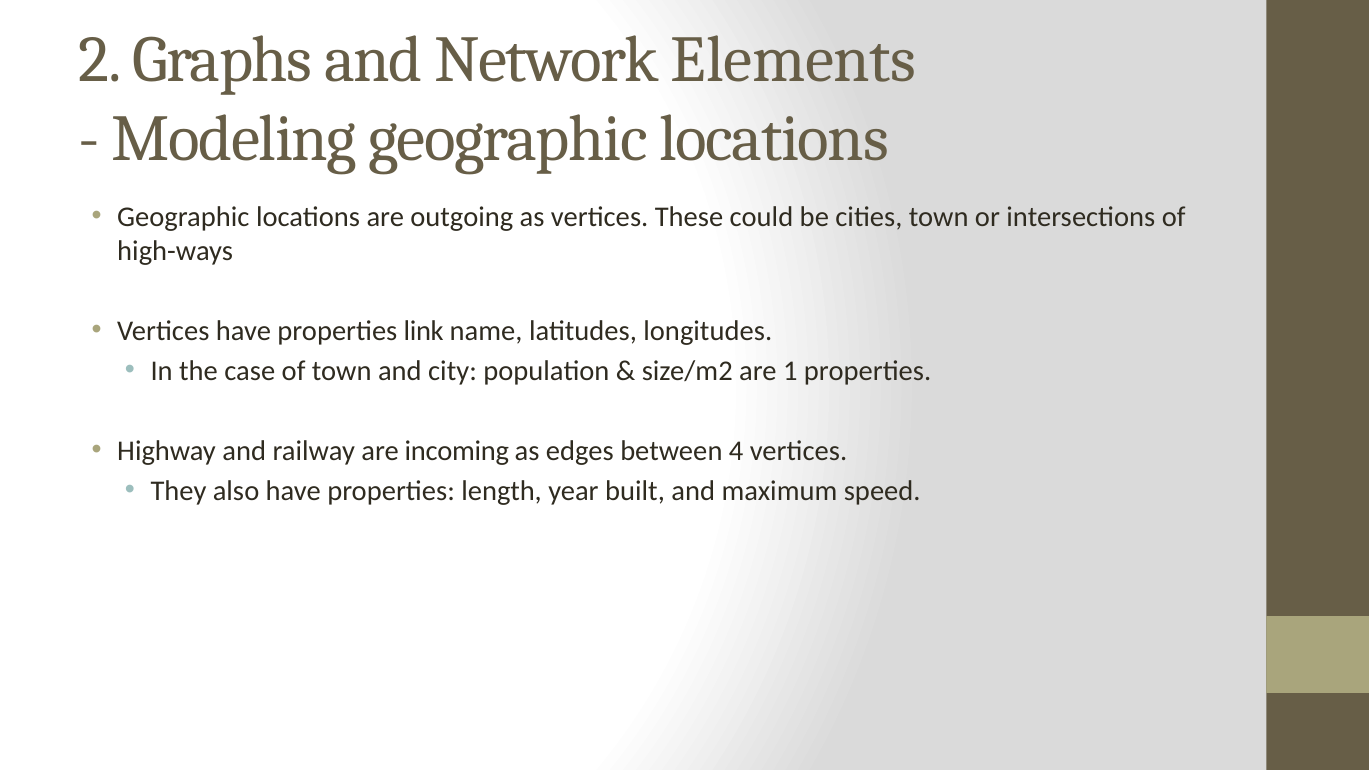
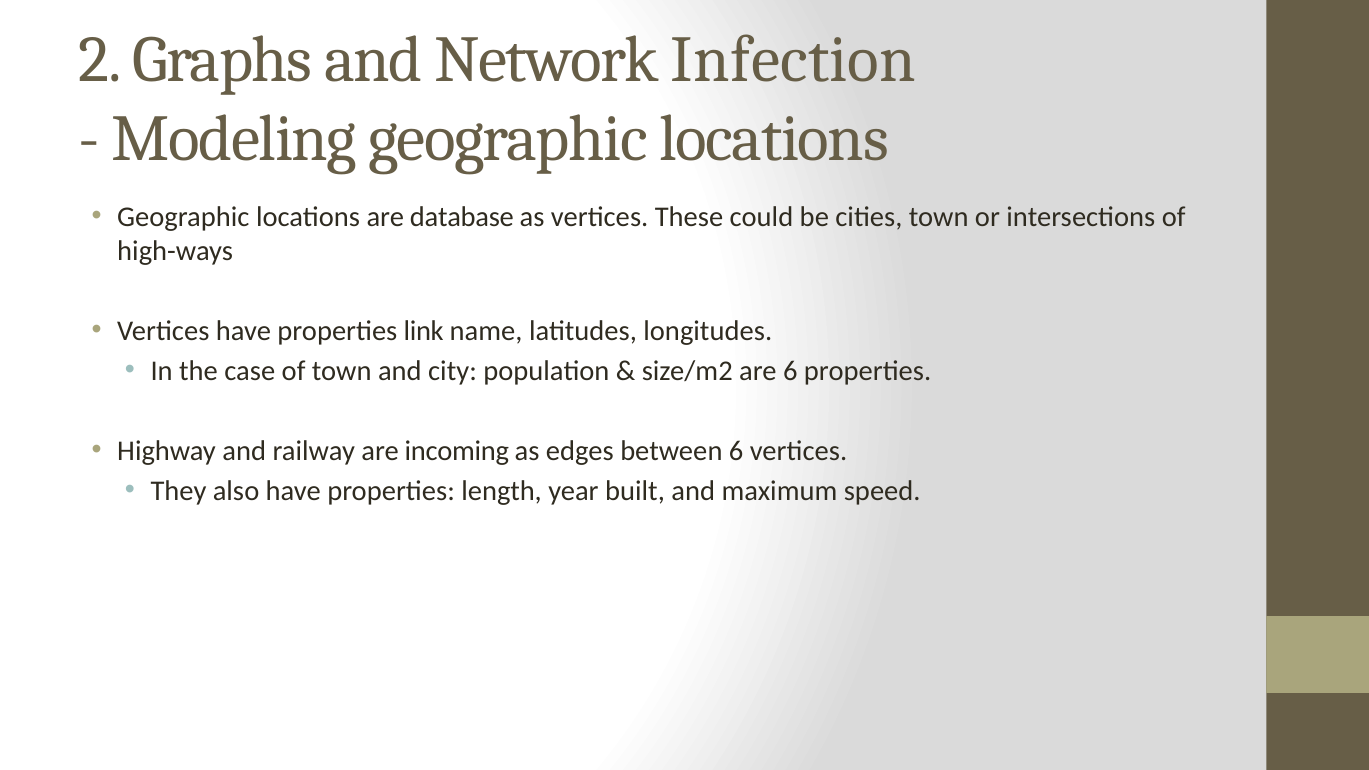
Elements: Elements -> Infection (794, 60)
outgoing: outgoing -> database (462, 217)
are 1: 1 -> 6 (790, 371)
between 4: 4 -> 6 (736, 451)
